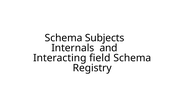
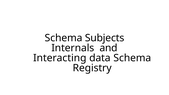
field: field -> data (100, 58)
